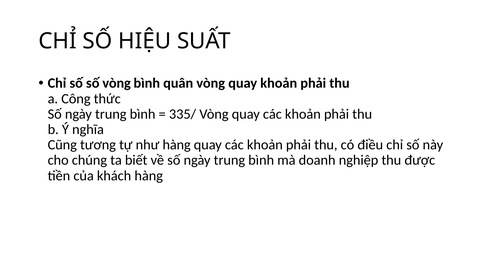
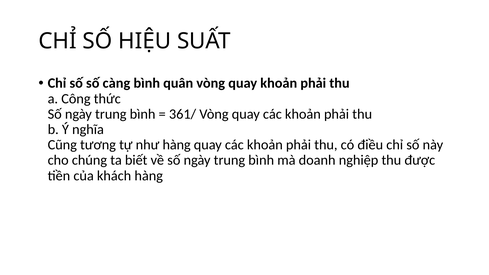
số vòng: vòng -> càng (116, 83)
335/: 335/ -> 361/ (183, 114)
